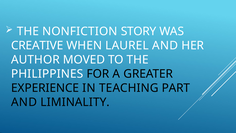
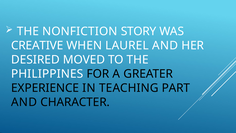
AUTHOR: AUTHOR -> DESIRED (35, 60)
LIMINALITY: LIMINALITY -> CHARACTER (75, 102)
